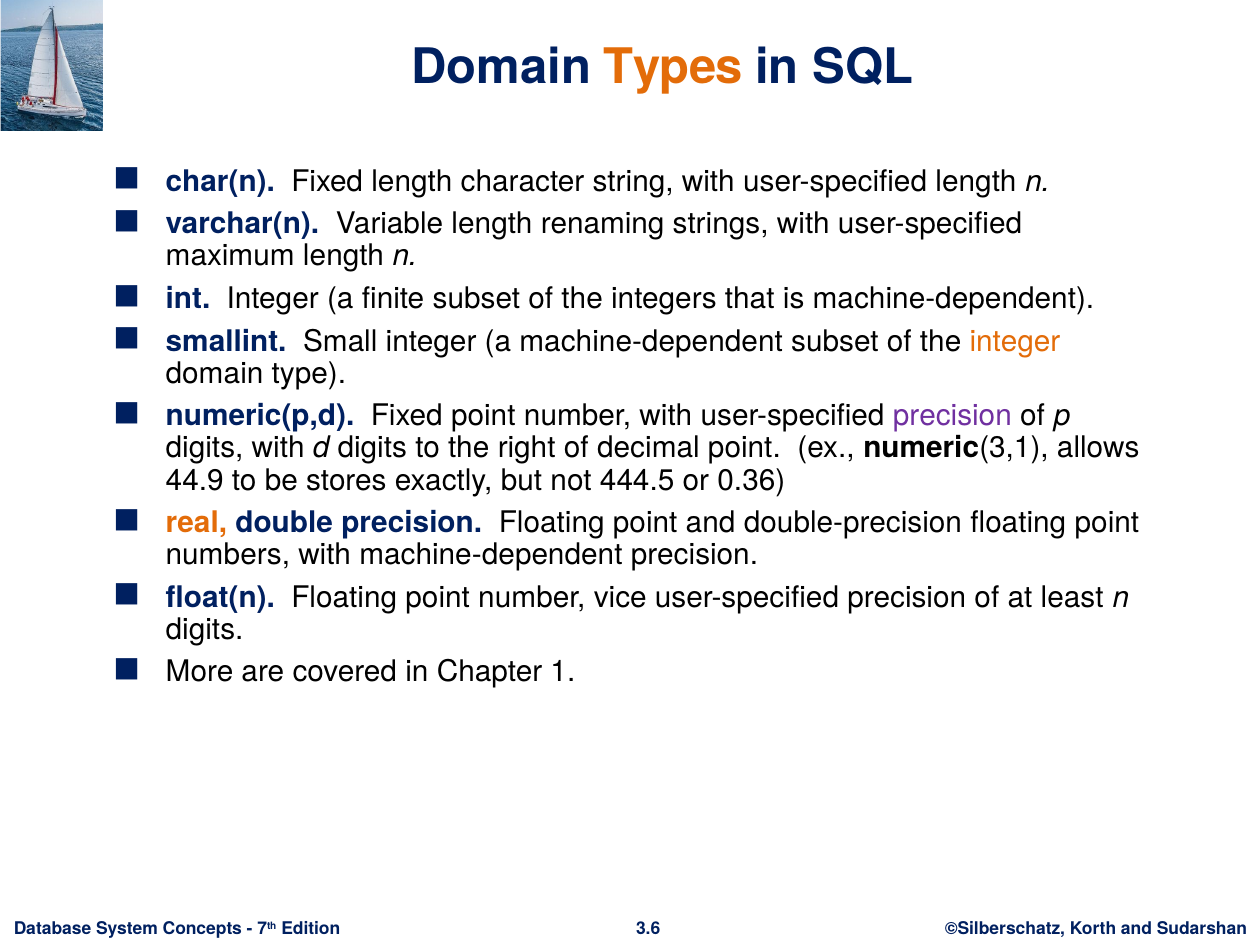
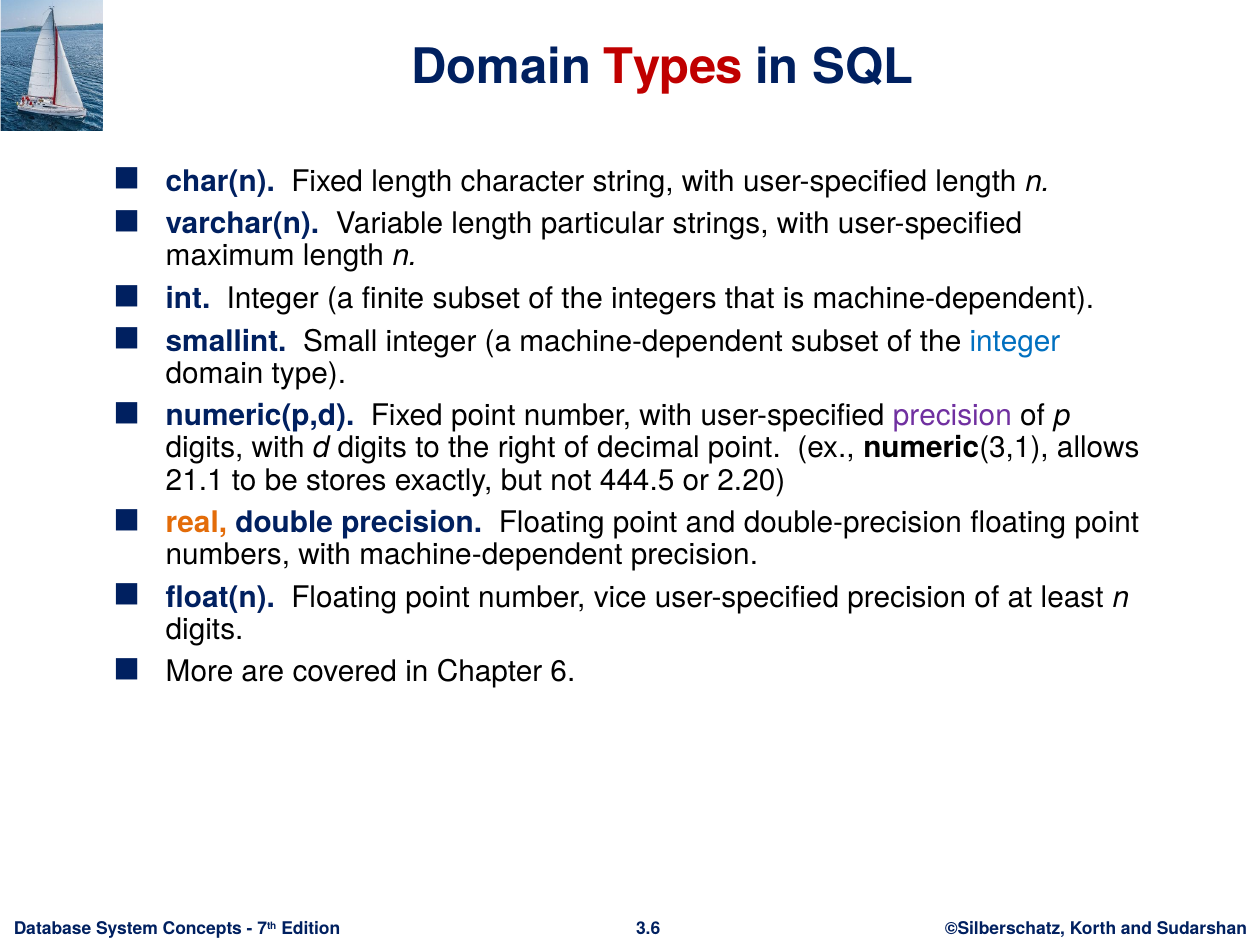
Types colour: orange -> red (673, 68)
renaming: renaming -> particular (603, 224)
integer colour: orange -> blue (1015, 341)
44.9: 44.9 -> 21.1 (195, 480)
0.36: 0.36 -> 2.20 (751, 480)
1: 1 -> 6 (563, 672)
